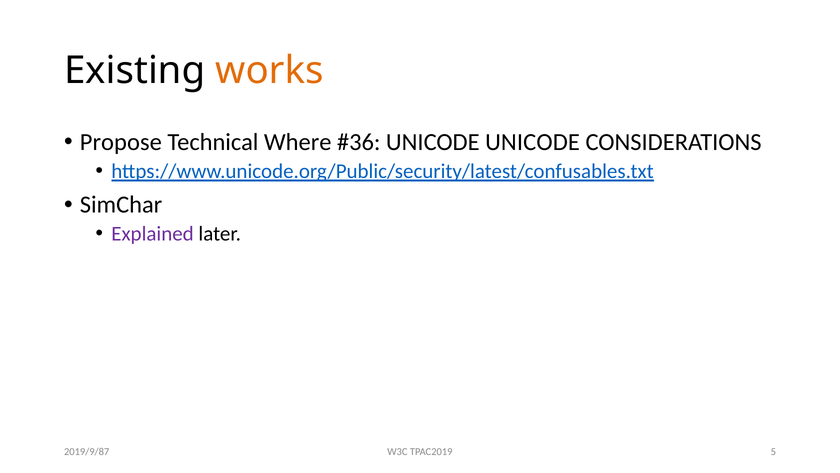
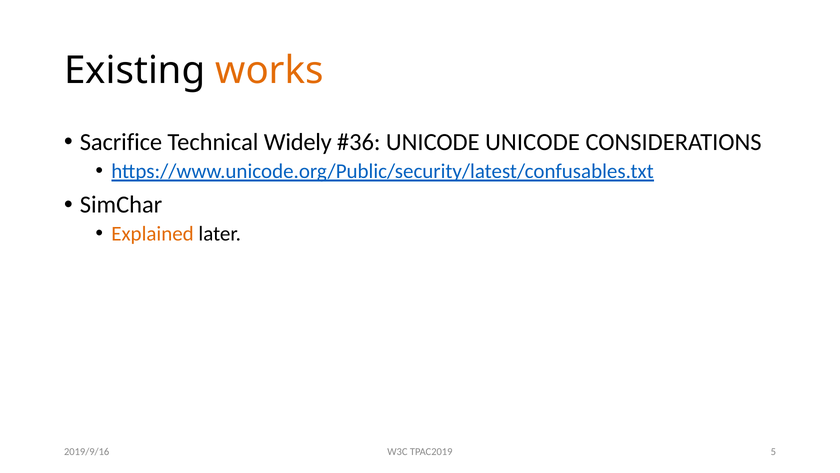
Propose: Propose -> Sacrifice (121, 142)
Where: Where -> Widely (298, 142)
Explained colour: purple -> orange (153, 234)
2019/9/87: 2019/9/87 -> 2019/9/16 (87, 451)
